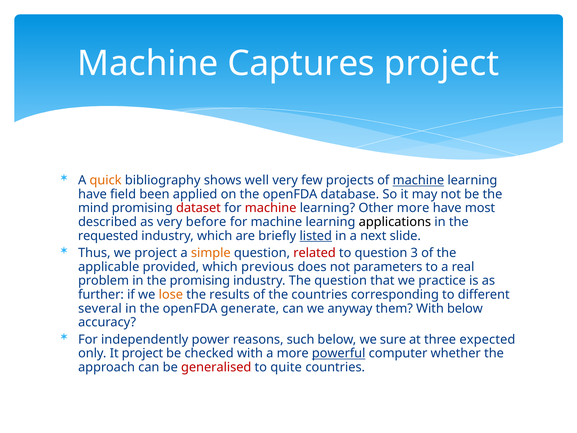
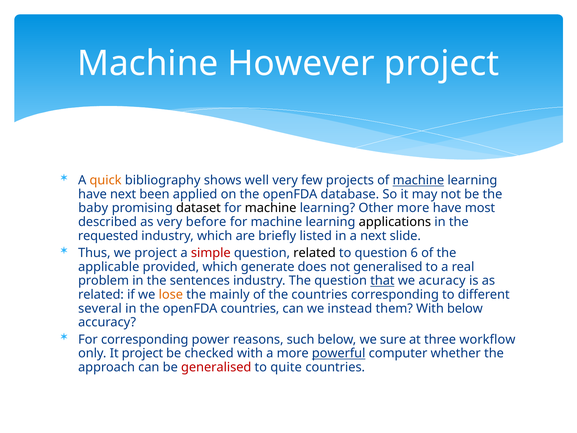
Captures: Captures -> However (301, 63)
have field: field -> next (123, 194)
mind: mind -> baby (93, 208)
dataset colour: red -> black (198, 208)
machine colour: red -> black (271, 208)
listed underline: present -> none (316, 236)
simple colour: orange -> red (211, 253)
related colour: red -> black (315, 253)
3: 3 -> 6 (414, 253)
previous: previous -> generate (268, 267)
not parameters: parameters -> generalised (388, 267)
the promising: promising -> sentences (200, 281)
that underline: none -> present (382, 281)
practice: practice -> acuracy (442, 281)
further: further -> related (101, 294)
results: results -> mainly (229, 294)
openFDA generate: generate -> countries (250, 308)
anyway: anyway -> instead (350, 308)
For independently: independently -> corresponding (145, 339)
expected: expected -> workflow (487, 339)
